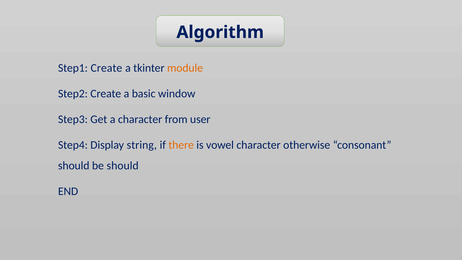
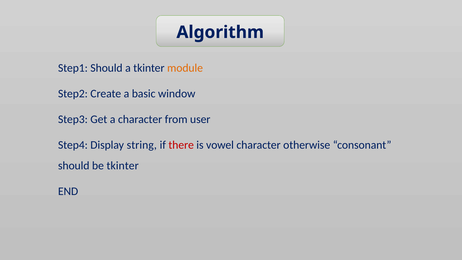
Step1 Create: Create -> Should (106, 68)
there colour: orange -> red (181, 145)
be should: should -> tkinter (123, 166)
